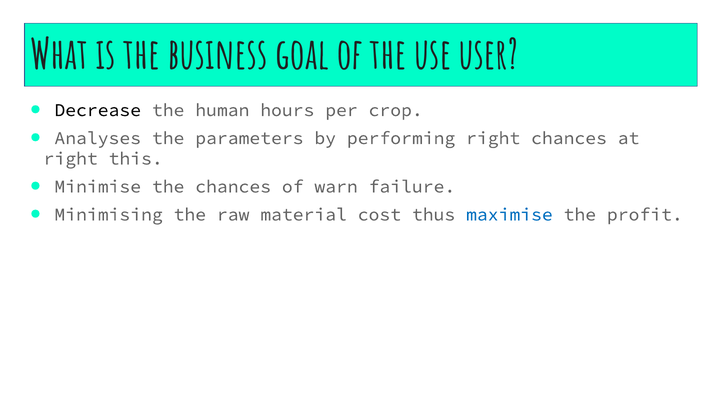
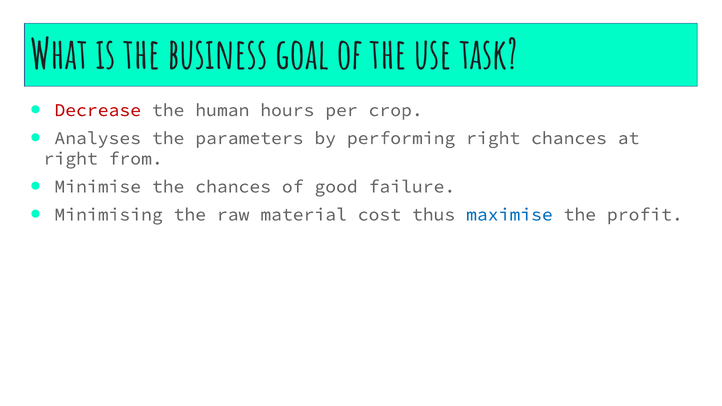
user: user -> task (489, 55)
Decrease colour: black -> red (98, 110)
this: this -> from (136, 159)
warn: warn -> good (336, 187)
